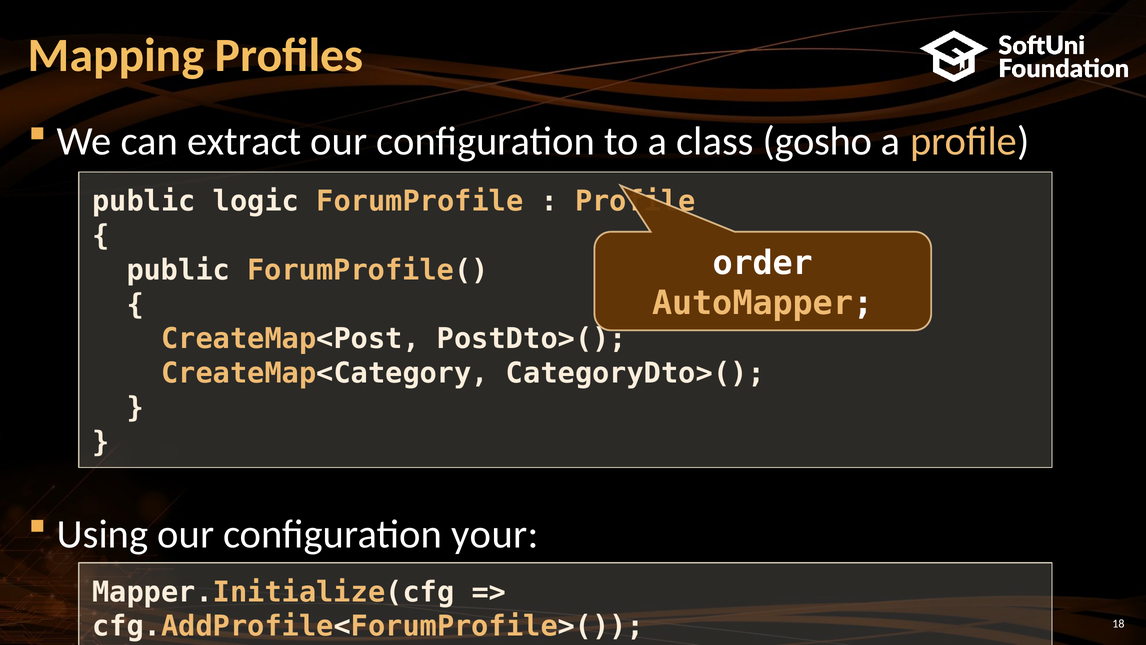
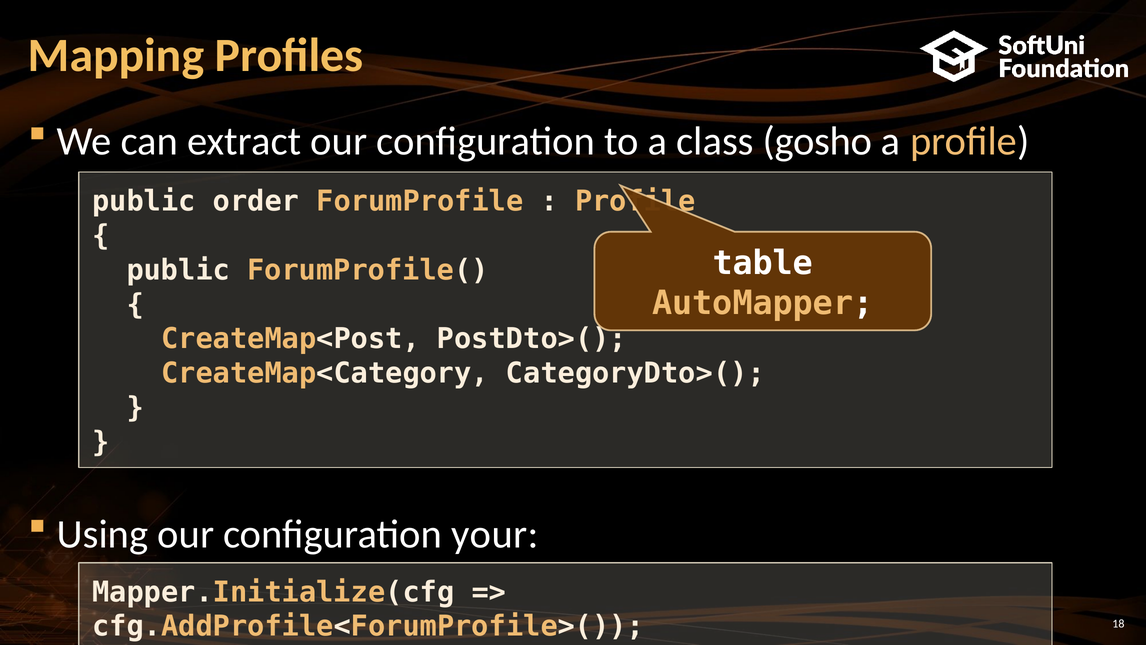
logic: logic -> order (256, 201)
order: order -> table (763, 263)
